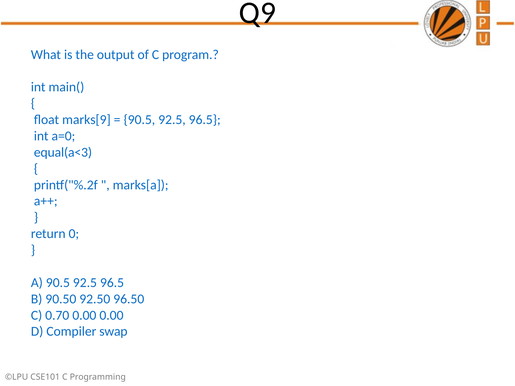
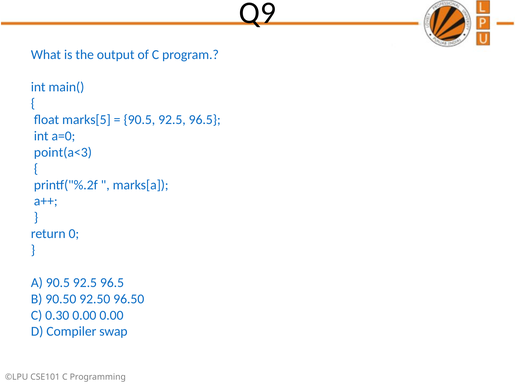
marks[9: marks[9 -> marks[5 (86, 120)
equal(a<3: equal(a<3 -> point(a<3 (63, 152)
0.70: 0.70 -> 0.30 (57, 315)
